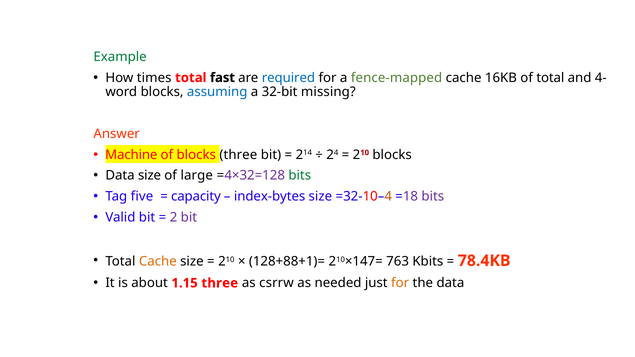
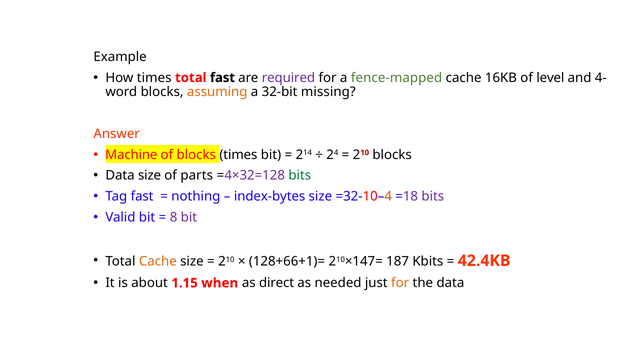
Example colour: green -> black (120, 57)
required colour: blue -> purple (288, 78)
of total: total -> level (550, 78)
assuming colour: blue -> orange (217, 92)
blocks three: three -> times (238, 155)
large: large -> parts (197, 176)
Tag five: five -> fast (142, 197)
capacity: capacity -> nothing (196, 197)
2: 2 -> 8 (174, 218)
128+88+1)=: 128+88+1)= -> 128+66+1)= (287, 262)
763: 763 -> 187 (398, 262)
78.4KB: 78.4KB -> 42.4KB (484, 261)
1.15 three: three -> when (220, 283)
csrrw: csrrw -> direct (277, 283)
